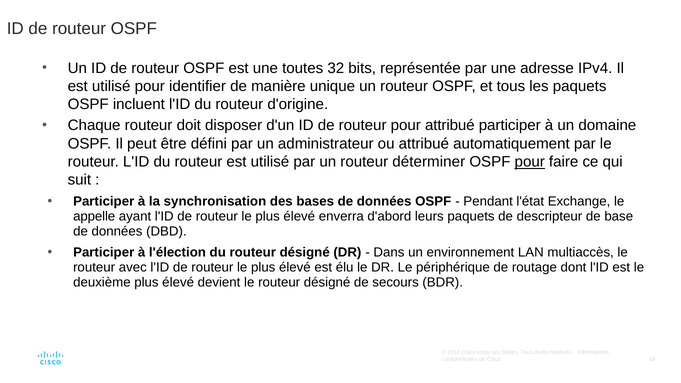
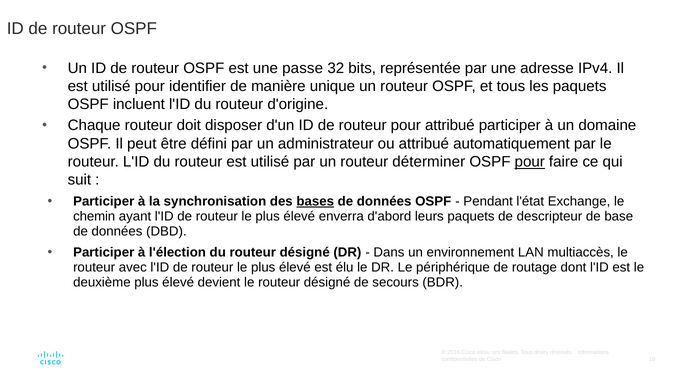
toutes: toutes -> passe (303, 68)
bases underline: none -> present (315, 201)
appelle: appelle -> chemin (94, 216)
